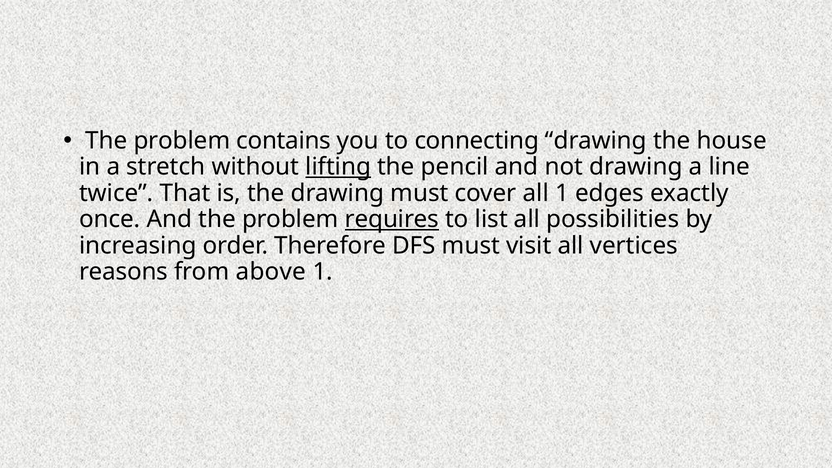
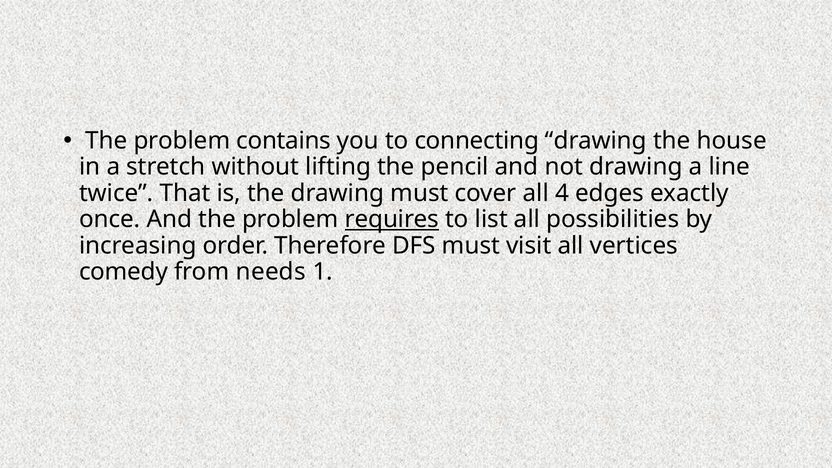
lifting underline: present -> none (338, 167)
all 1: 1 -> 4 (562, 193)
reasons: reasons -> comedy (124, 272)
above: above -> needs (271, 272)
